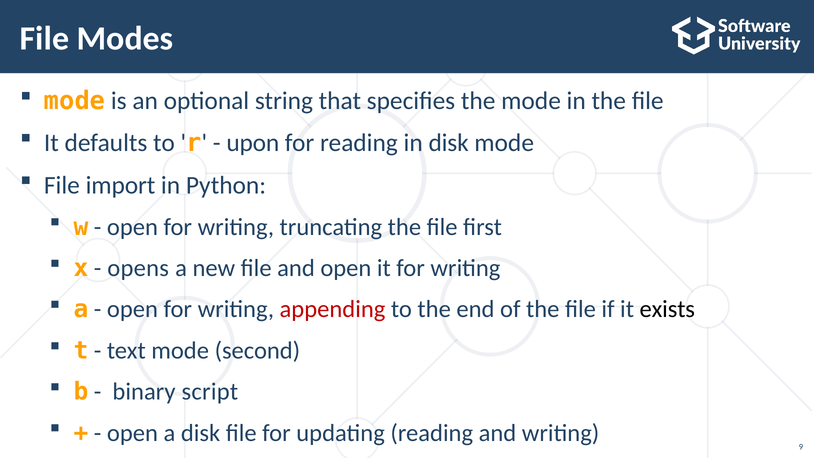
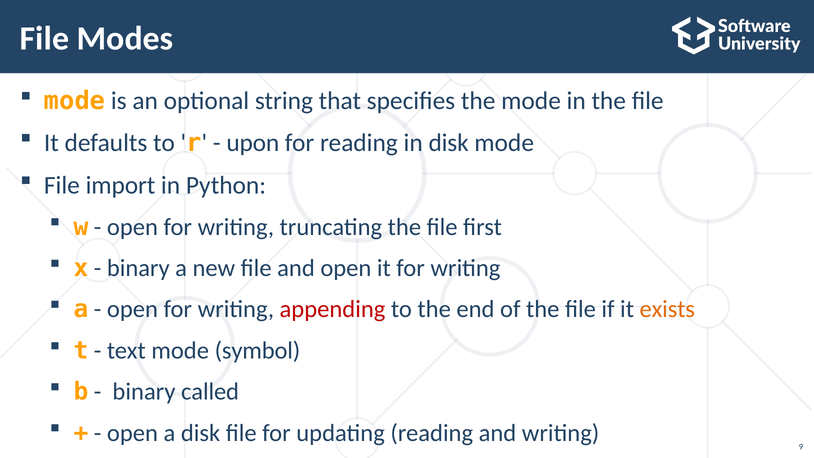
opens: opens -> binary (138, 268)
exists colour: black -> orange (667, 309)
second: second -> symbol (257, 350)
script: script -> called (210, 392)
